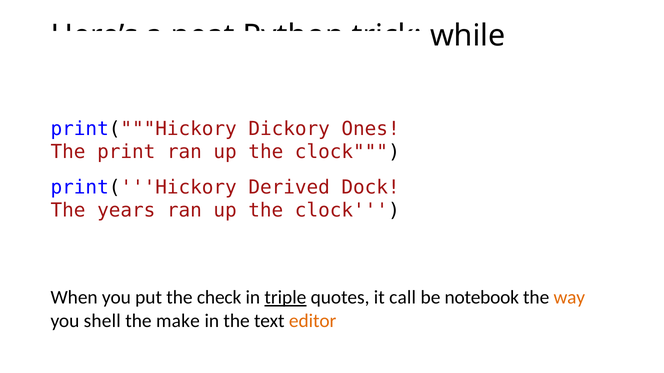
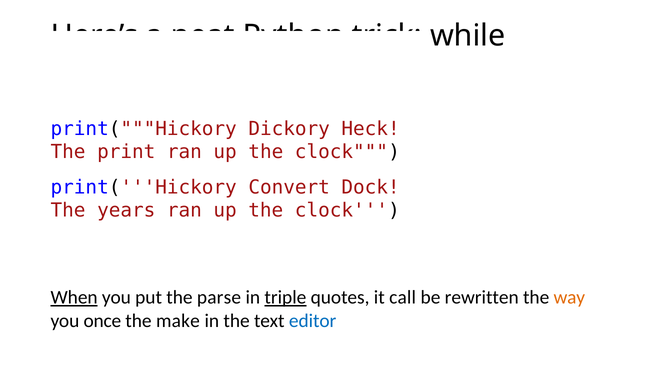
Ones: Ones -> Heck (371, 129)
Derived: Derived -> Convert (289, 188)
When underline: none -> present (74, 298)
check: check -> parse (219, 298)
notebook: notebook -> rewritten (482, 298)
shell: shell -> once (102, 321)
editor colour: orange -> blue (313, 321)
